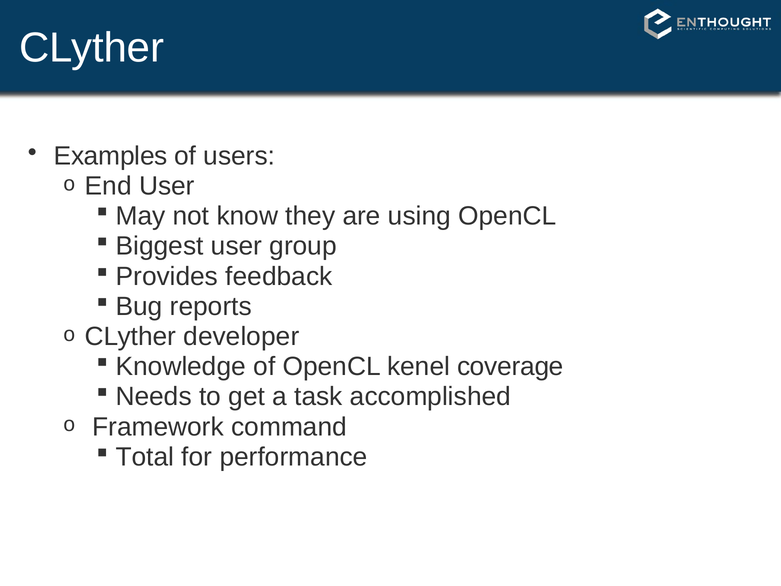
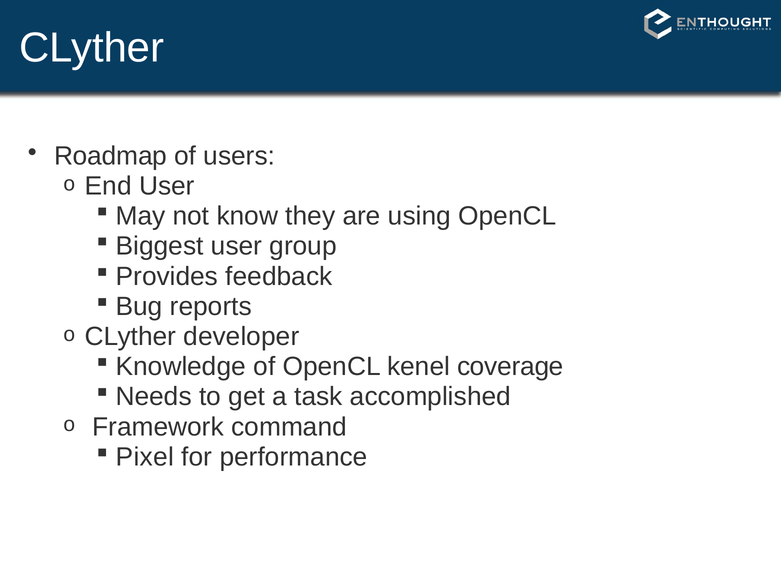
Examples: Examples -> Roadmap (111, 156)
Total: Total -> Pixel (145, 457)
